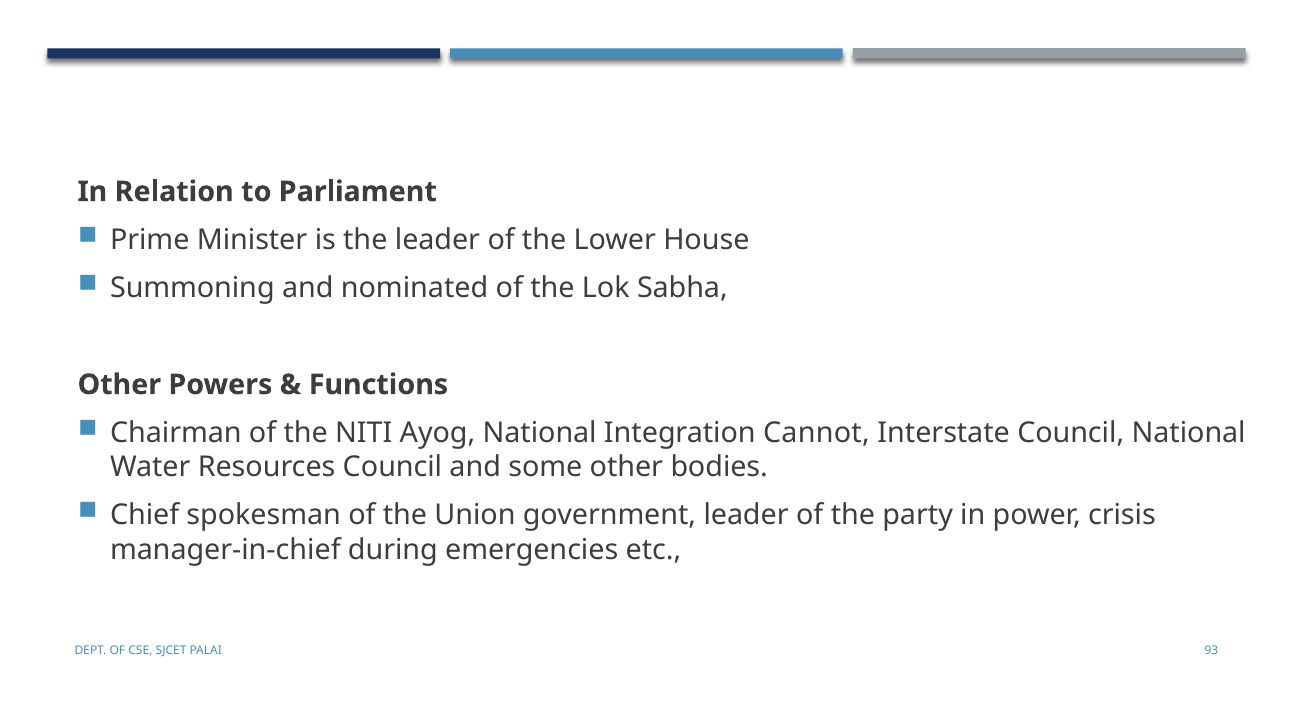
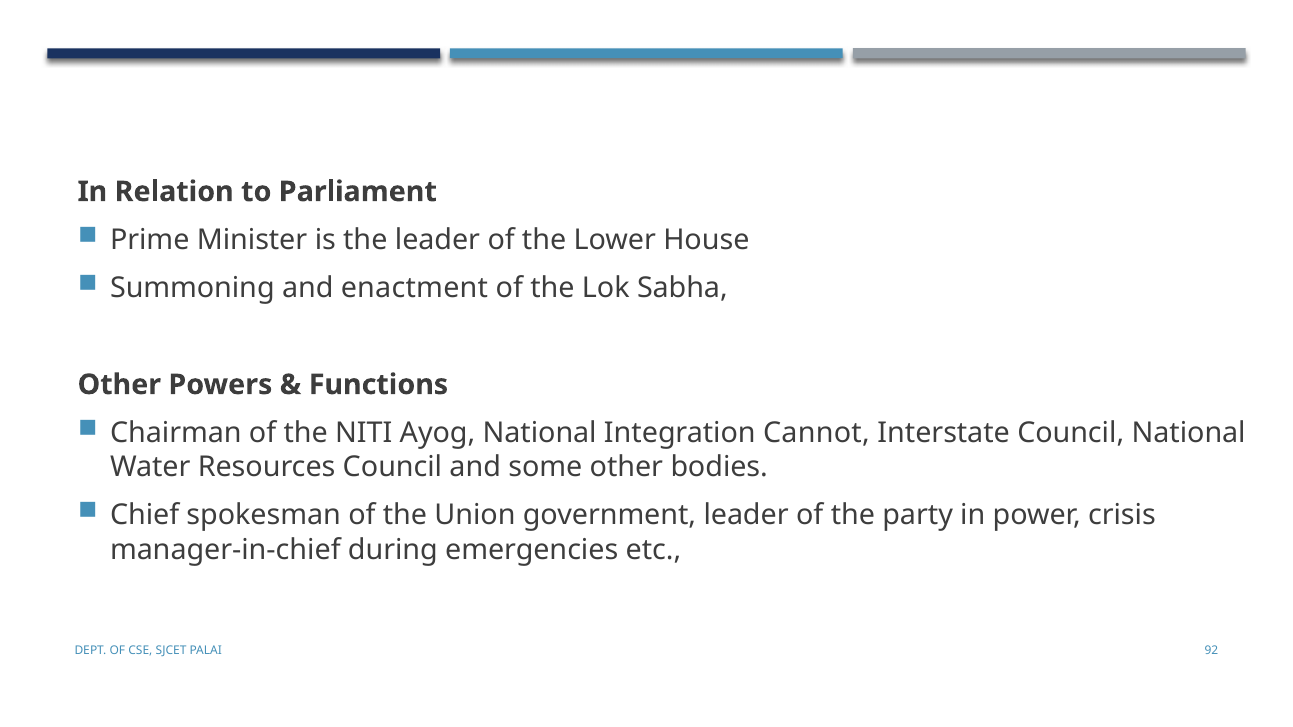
nominated: nominated -> enactment (414, 288)
93: 93 -> 92 (1211, 651)
